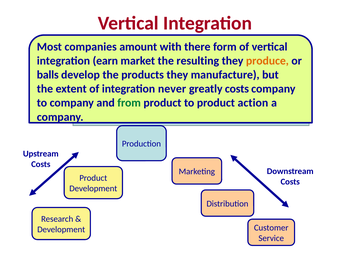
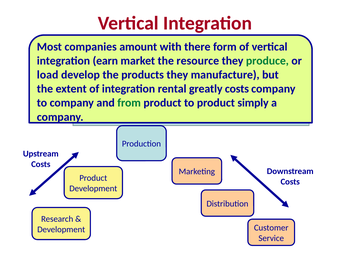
resulting: resulting -> resource (198, 61)
produce colour: orange -> green (267, 61)
balls: balls -> load (48, 75)
never: never -> rental (172, 89)
action: action -> simply (253, 103)
